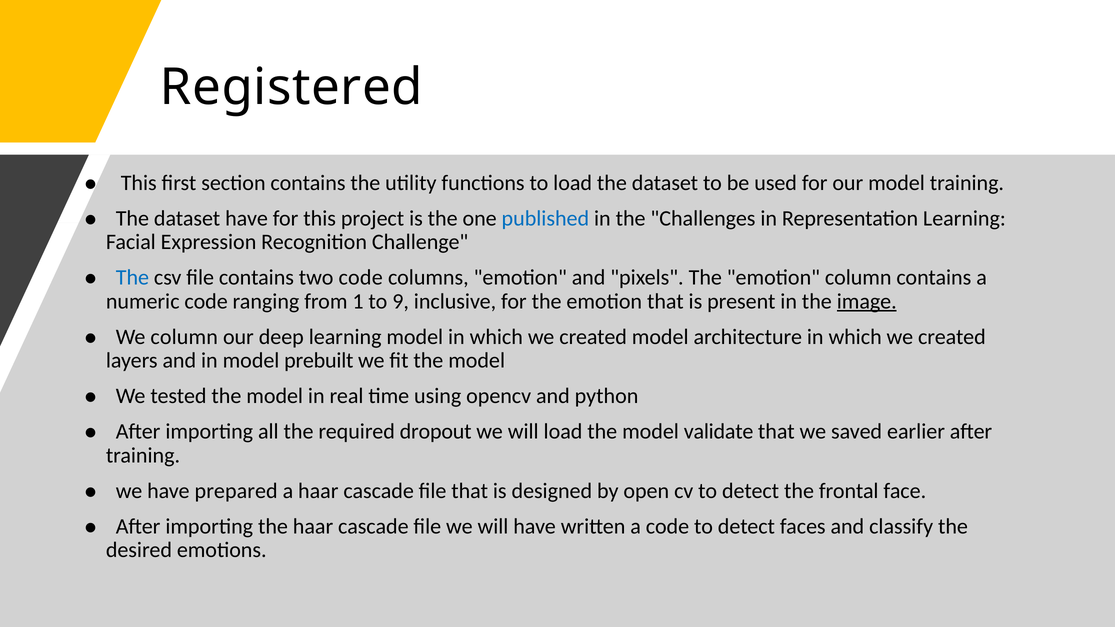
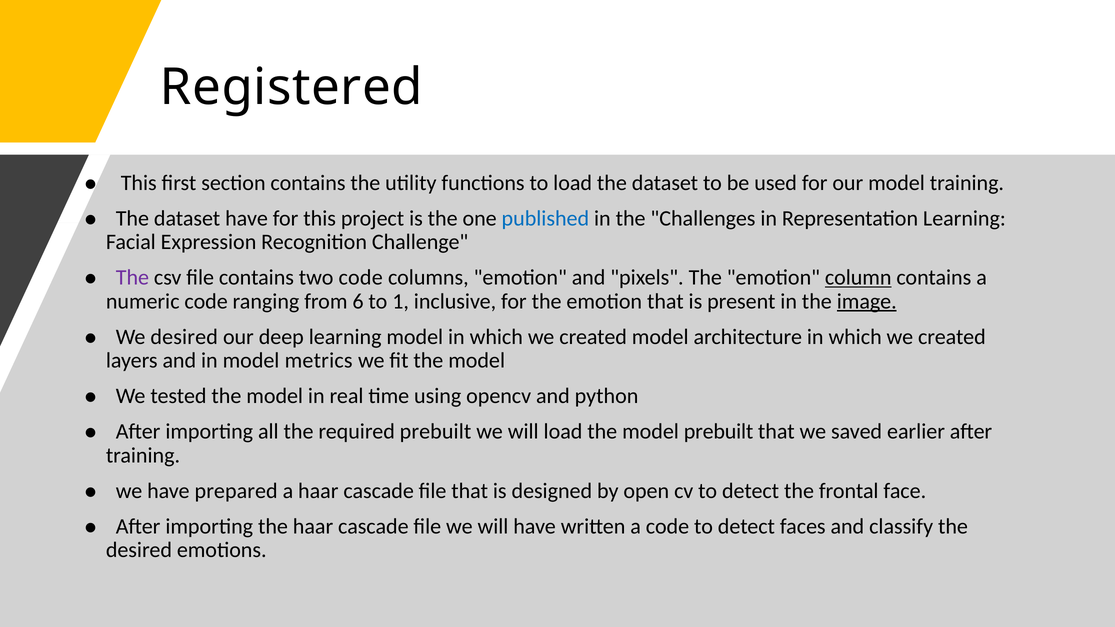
The colour: blue -> purple (132, 278)
column underline: none -> present (858, 278)
1: 1 -> 6 (358, 302)
9: 9 -> 1 (401, 302)
We column: column -> desired (184, 337)
prebuilt: prebuilt -> metrics (319, 361)
required dropout: dropout -> prebuilt (435, 432)
model validate: validate -> prebuilt (719, 432)
